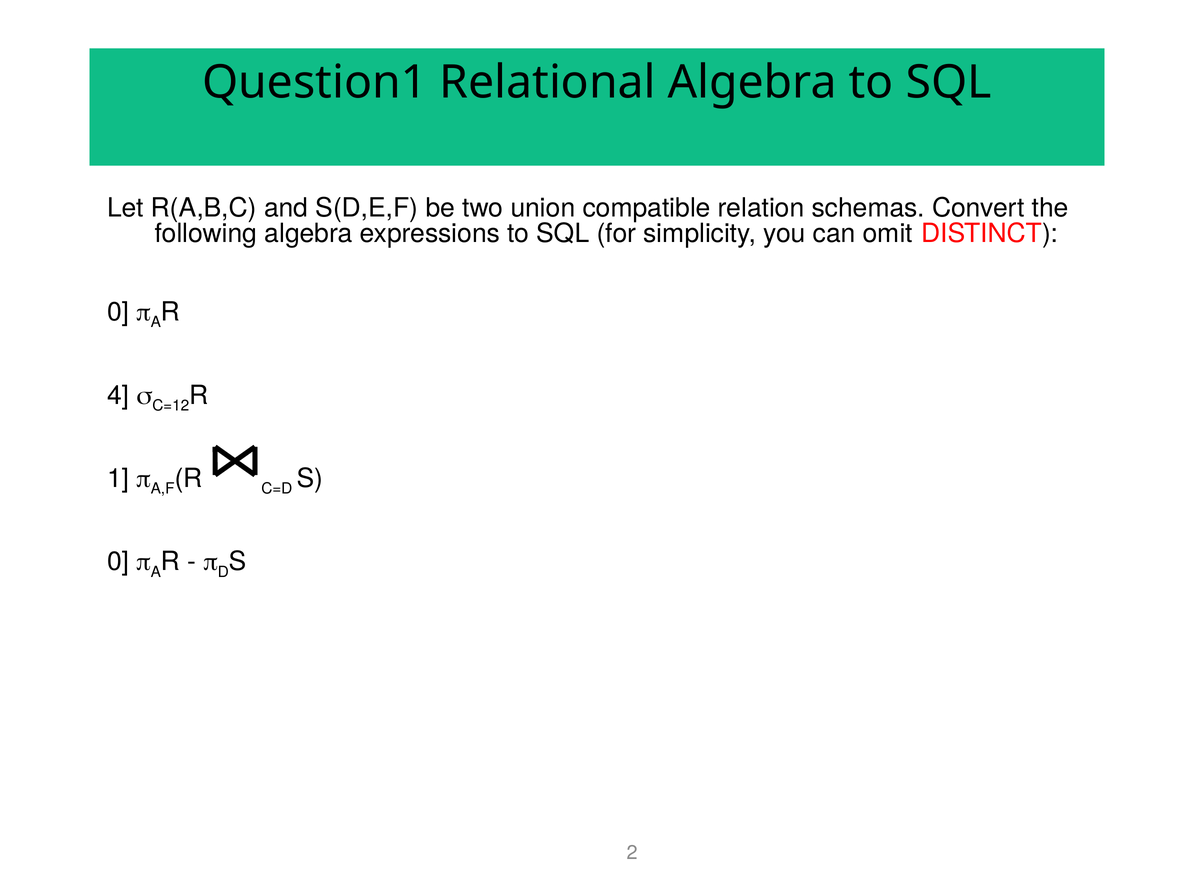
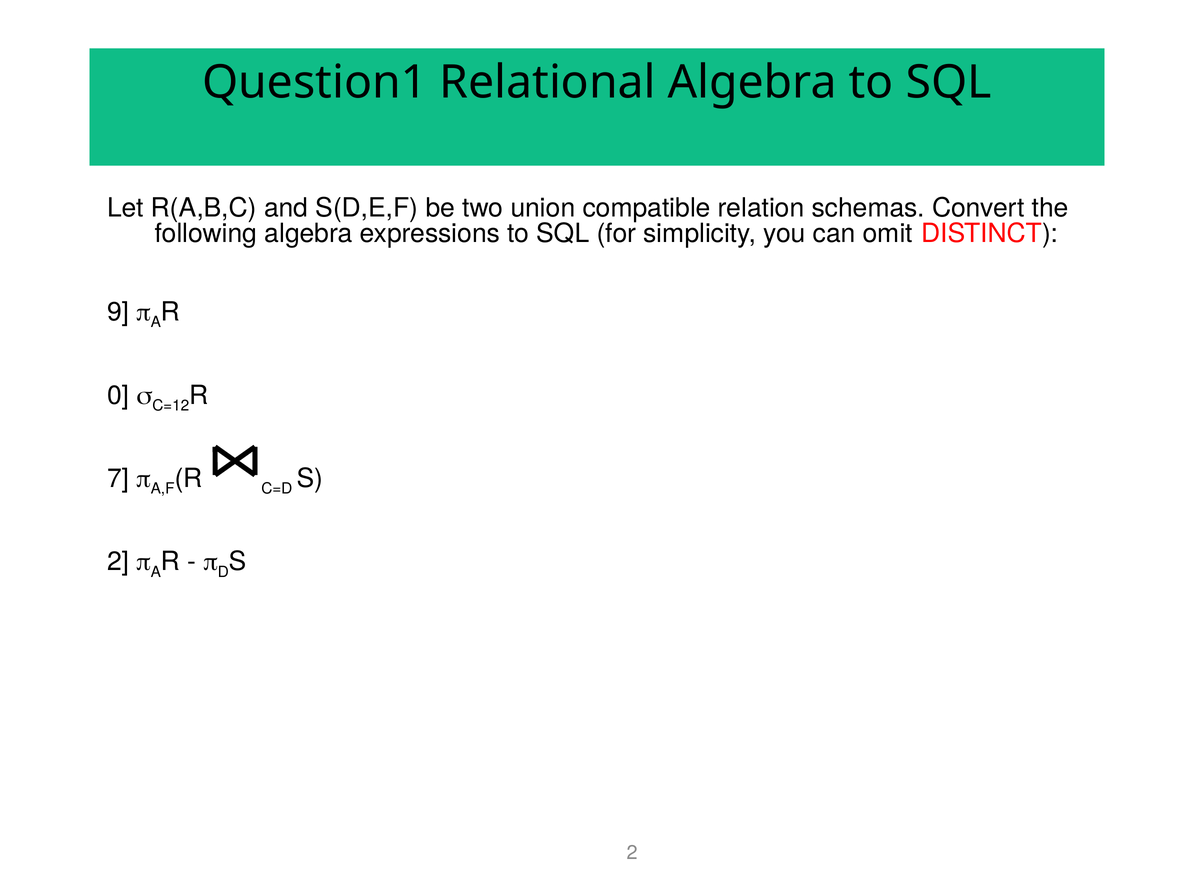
0: 0 -> 9 (118, 312)
4: 4 -> 0 (118, 396)
1: 1 -> 7 (118, 479)
0: 0 -> 2 (118, 562)
